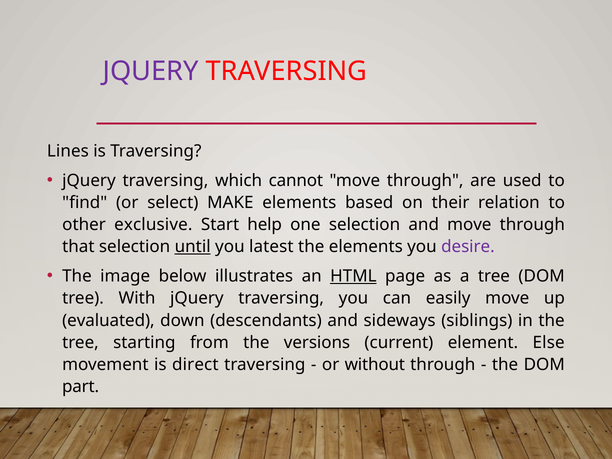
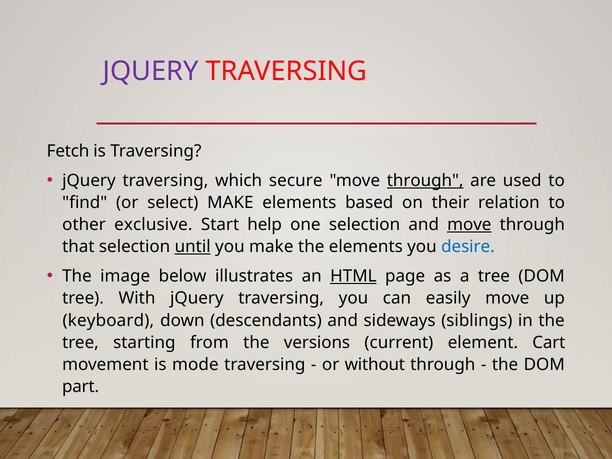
Lines: Lines -> Fetch (68, 151)
cannot: cannot -> secure (296, 181)
through underline: none -> present (425, 181)
move underline: none -> present (469, 225)
you latest: latest -> make (271, 247)
desire colour: purple -> blue (468, 247)
evaluated: evaluated -> keyboard (108, 320)
Else: Else -> Cart (549, 342)
direct: direct -> mode (195, 364)
